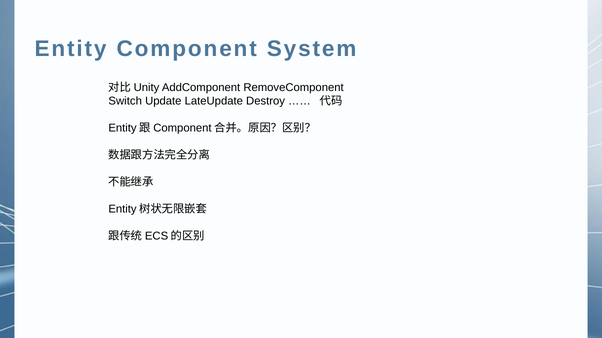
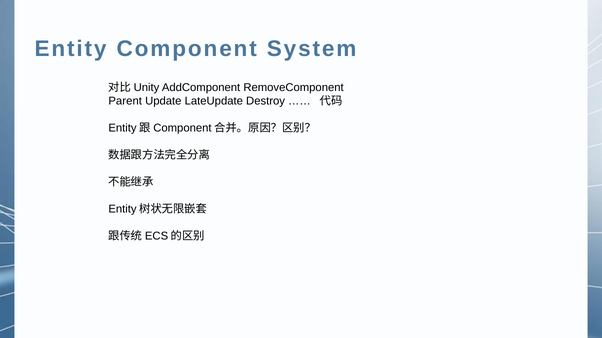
Switch: Switch -> Parent (125, 101)
